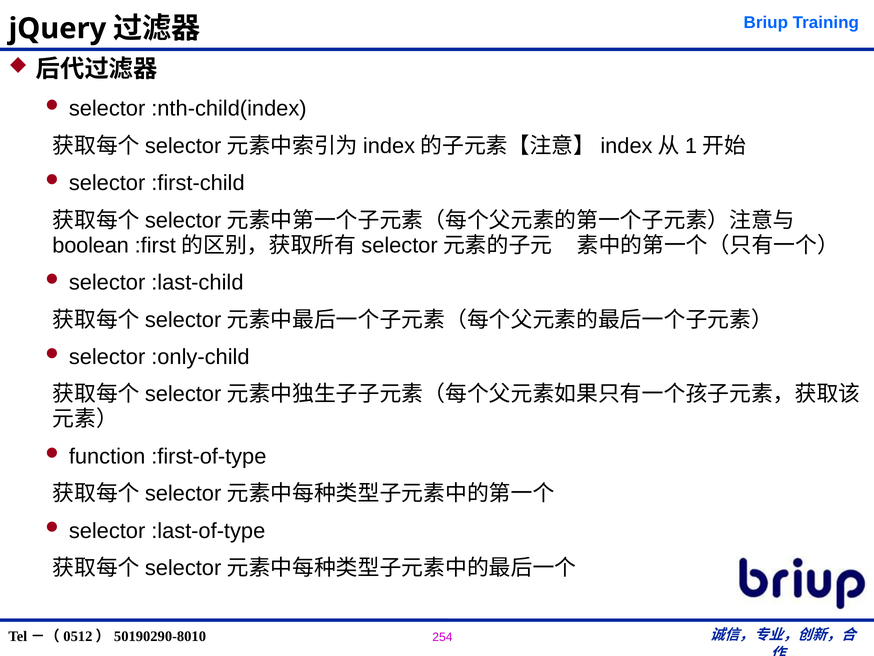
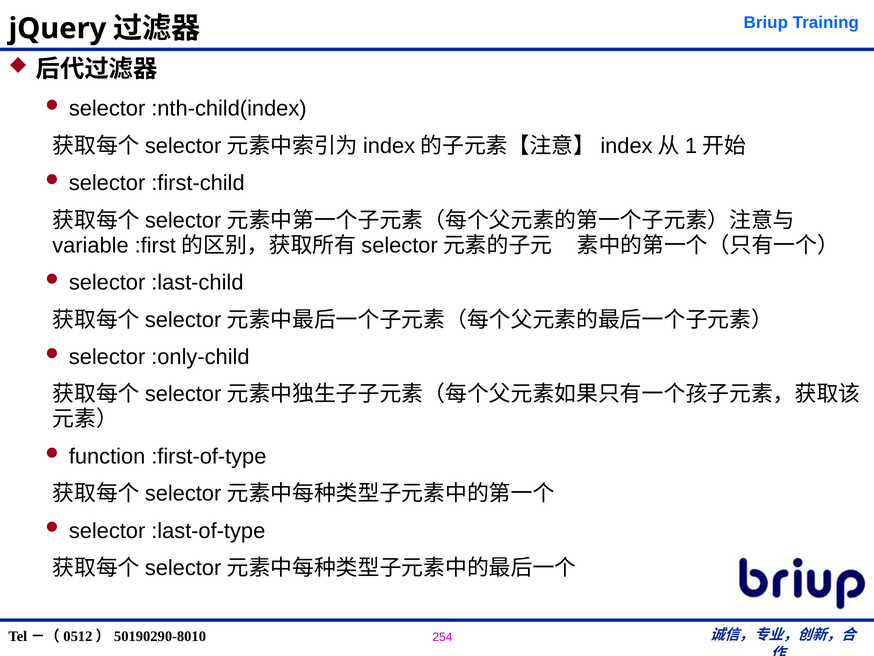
boolean: boolean -> variable (91, 245)
